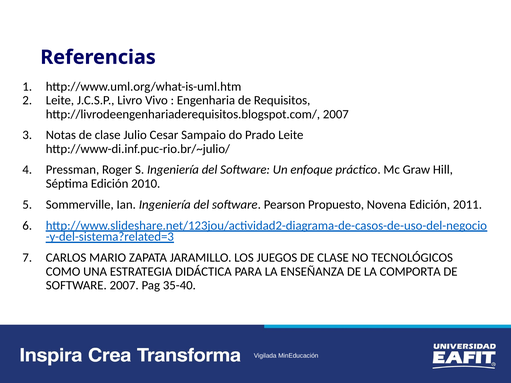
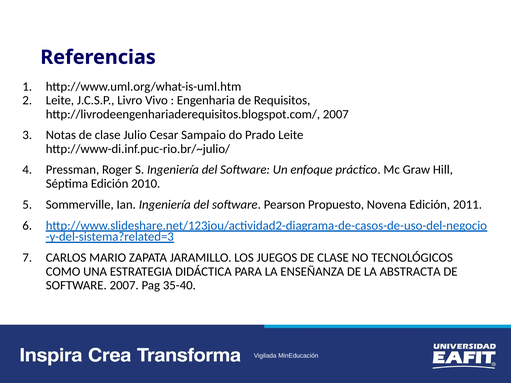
COMPORTA: COMPORTA -> ABSTRACTA (410, 272)
